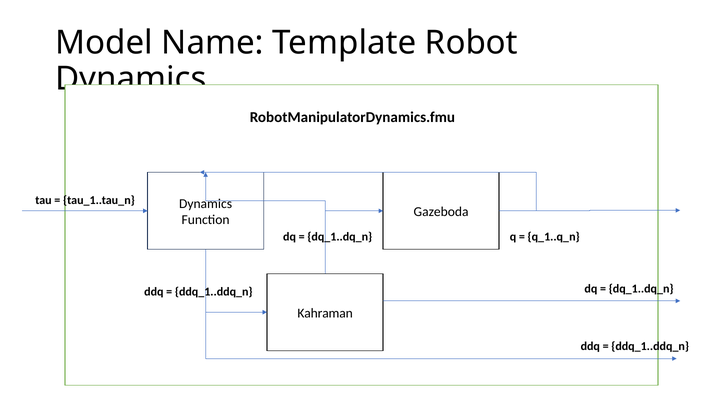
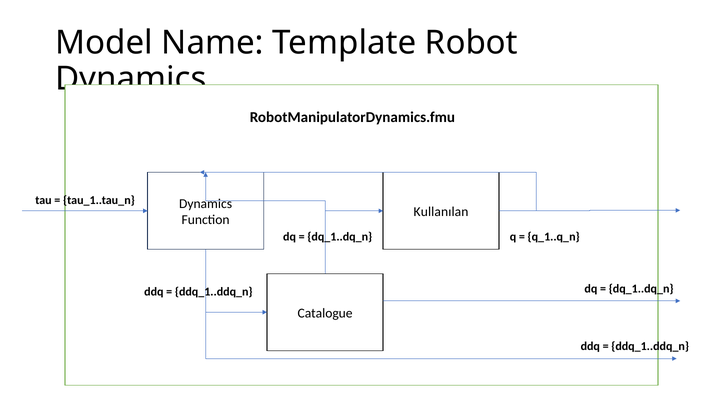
Gazeboda: Gazeboda -> Kullanılan (441, 212)
Kahraman: Kahraman -> Catalogue (325, 313)
